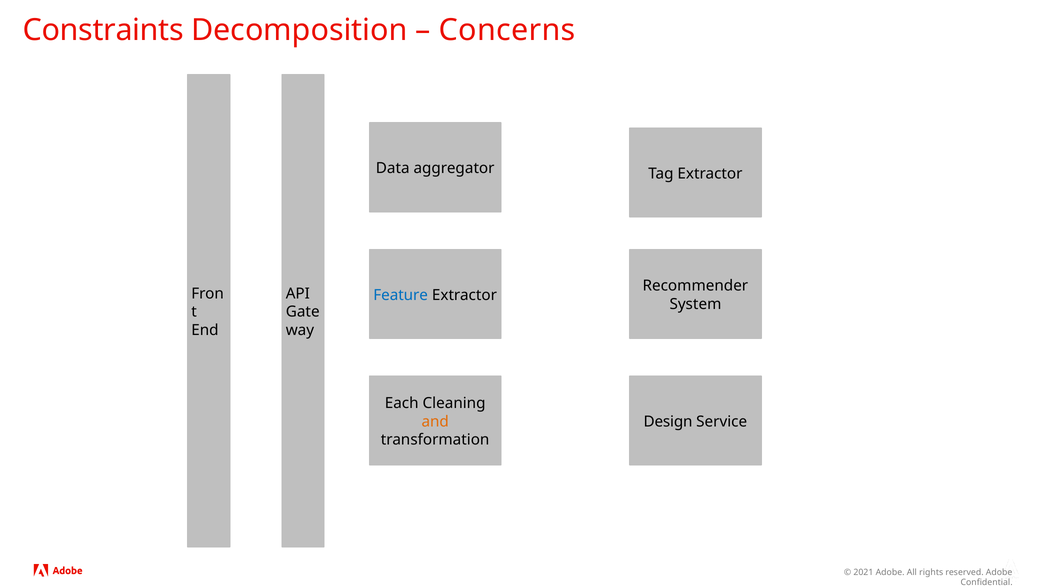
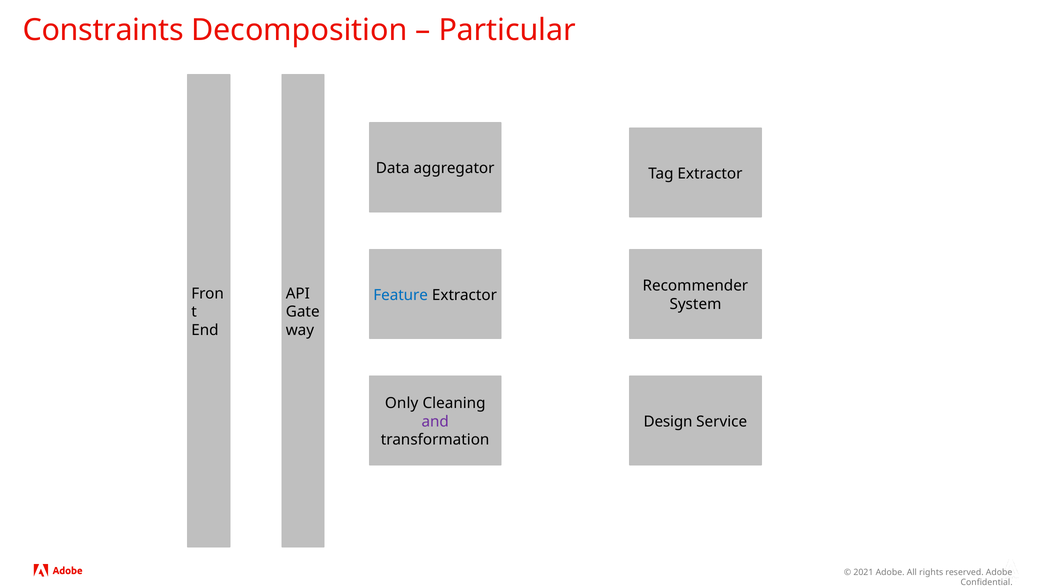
Concerns: Concerns -> Particular (507, 30)
Each: Each -> Only (402, 403)
and colour: orange -> purple (435, 422)
